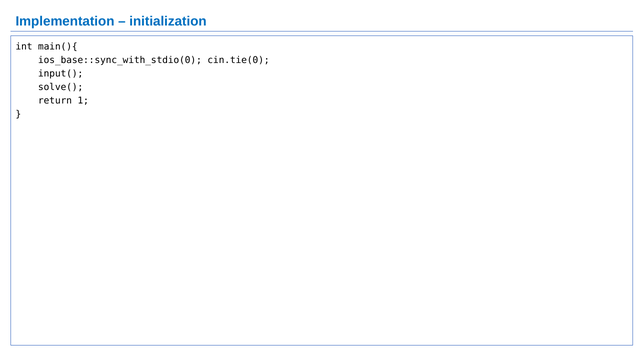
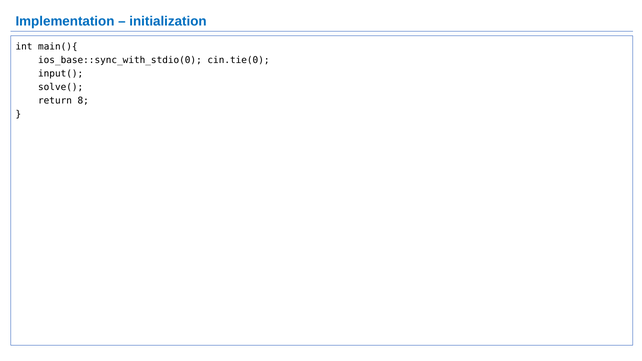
1: 1 -> 8 (83, 101)
